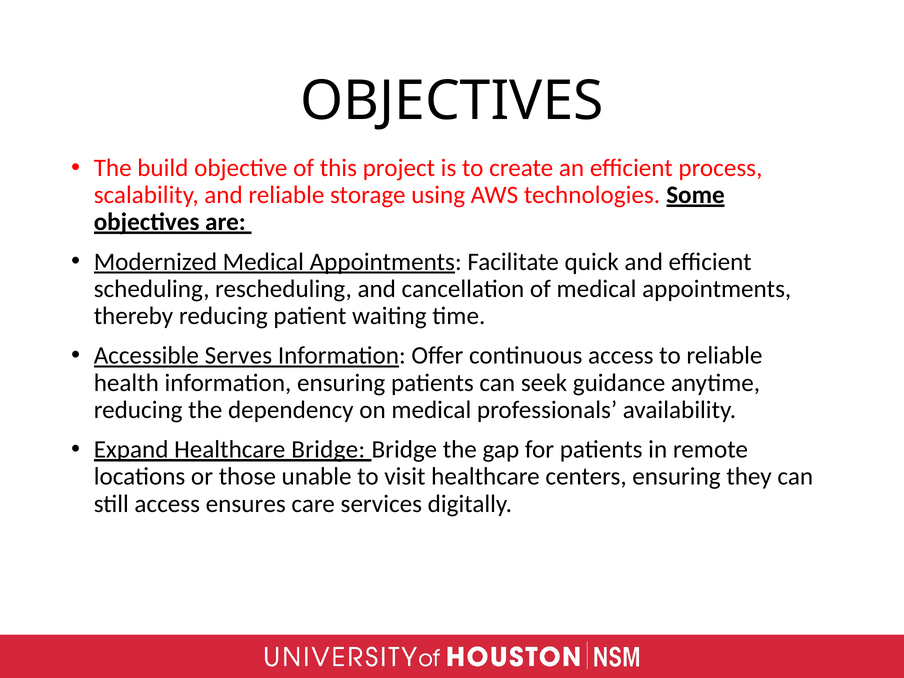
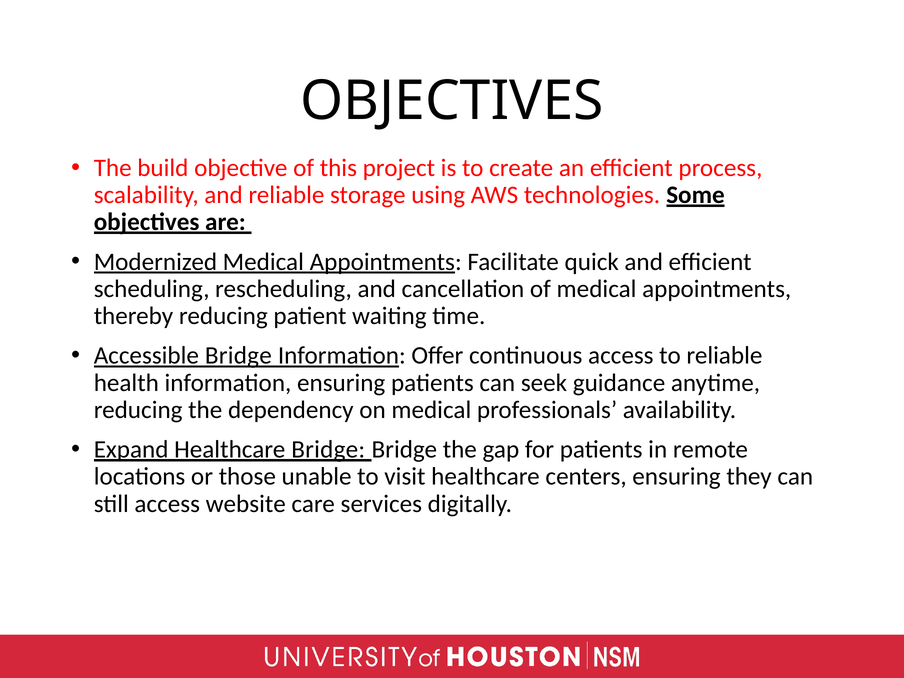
Accessible Serves: Serves -> Bridge (238, 356)
ensures: ensures -> website (246, 504)
